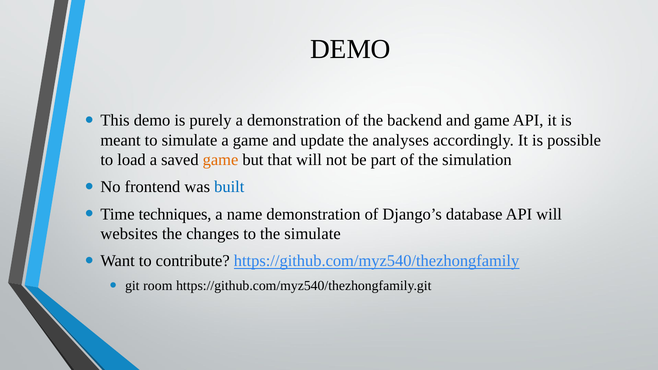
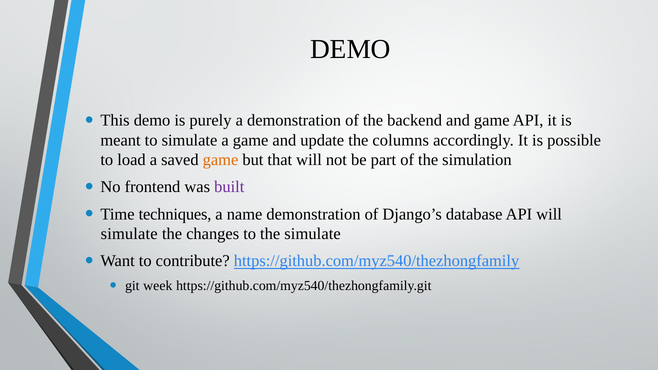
analyses: analyses -> columns (401, 140)
built colour: blue -> purple (229, 187)
websites: websites -> simulate (129, 234)
room: room -> week (158, 286)
